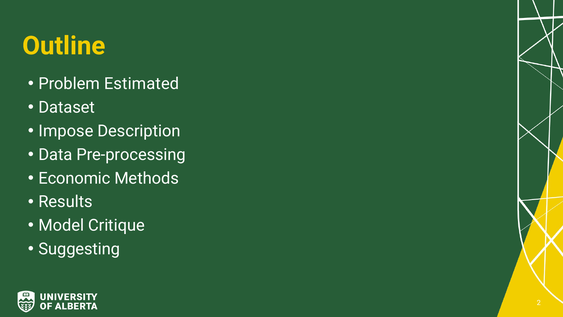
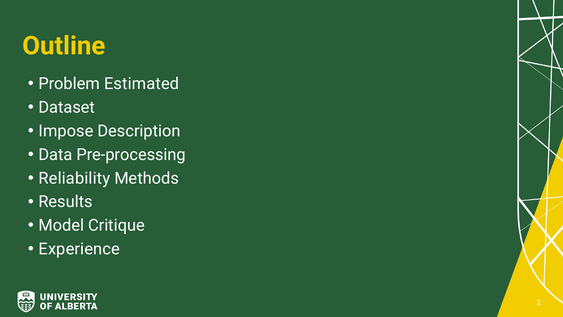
Economic: Economic -> Reliability (74, 178)
Suggesting: Suggesting -> Experience (79, 249)
